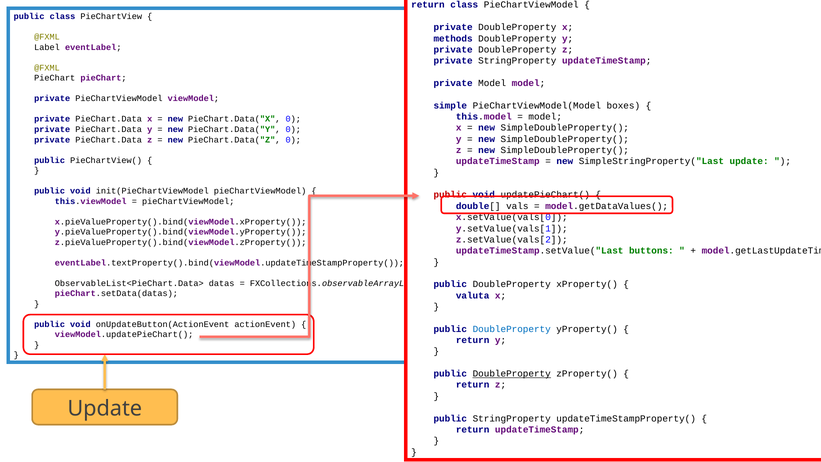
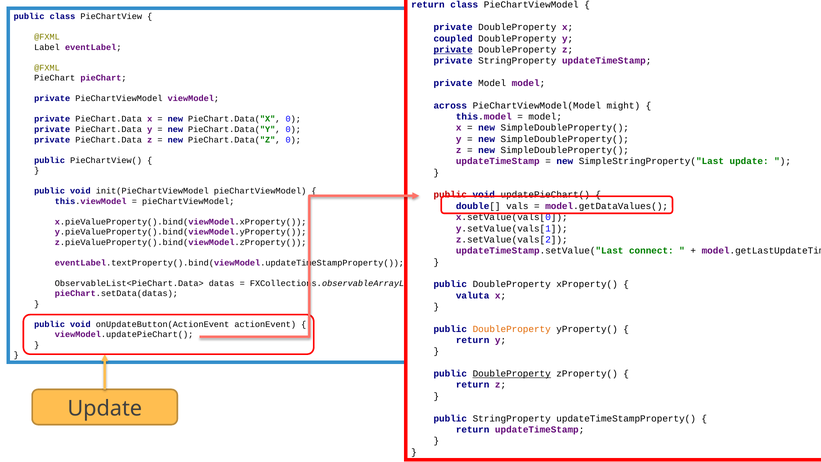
methods: methods -> coupled (453, 38)
private underline: none -> present (453, 50)
simple: simple -> across (450, 105)
boxes: boxes -> might (623, 105)
buttons: buttons -> connect (651, 251)
DoubleProperty colour: blue -> orange (512, 329)
